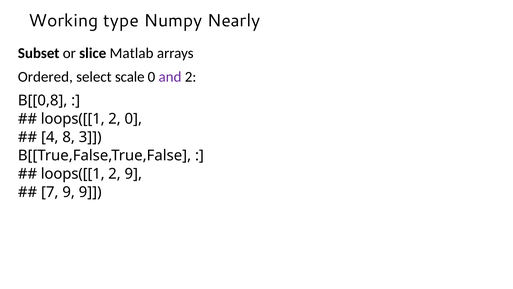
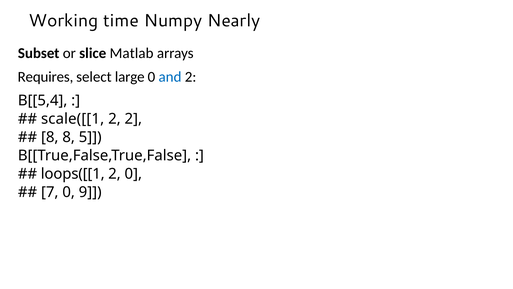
type: type -> time (121, 21)
Ordered: Ordered -> Requires (45, 77)
scale: scale -> large (130, 77)
and colour: purple -> blue (170, 77)
B[[0,8: B[[0,8 -> B[[5,4 (43, 101)
loops([[1: loops([[1 -> scale([[1 (73, 119)
2 0: 0 -> 2 (133, 119)
4: 4 -> 8 (50, 137)
3: 3 -> 5 (90, 137)
2 9: 9 -> 0 (133, 174)
7 9: 9 -> 0 (69, 192)
